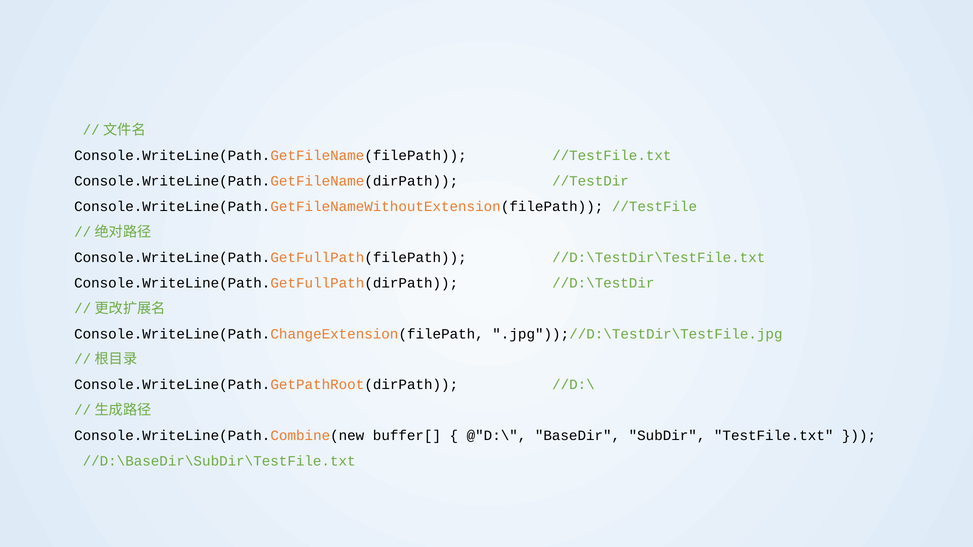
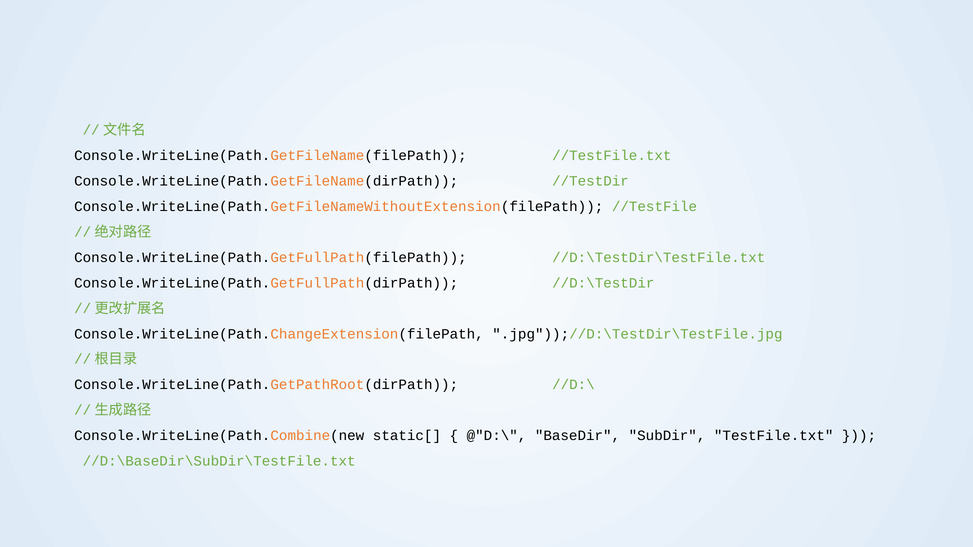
buffer[: buffer[ -> static[ (407, 436)
